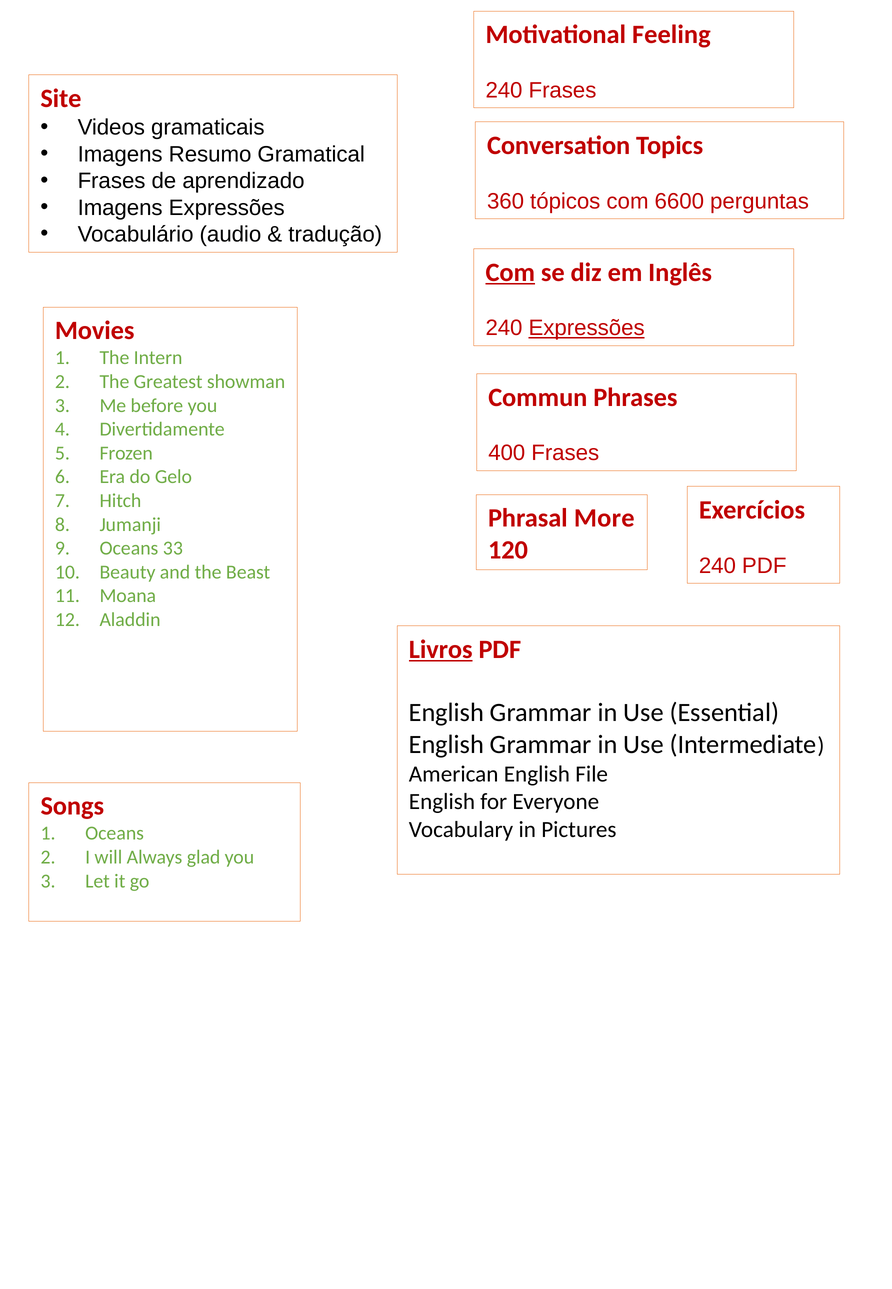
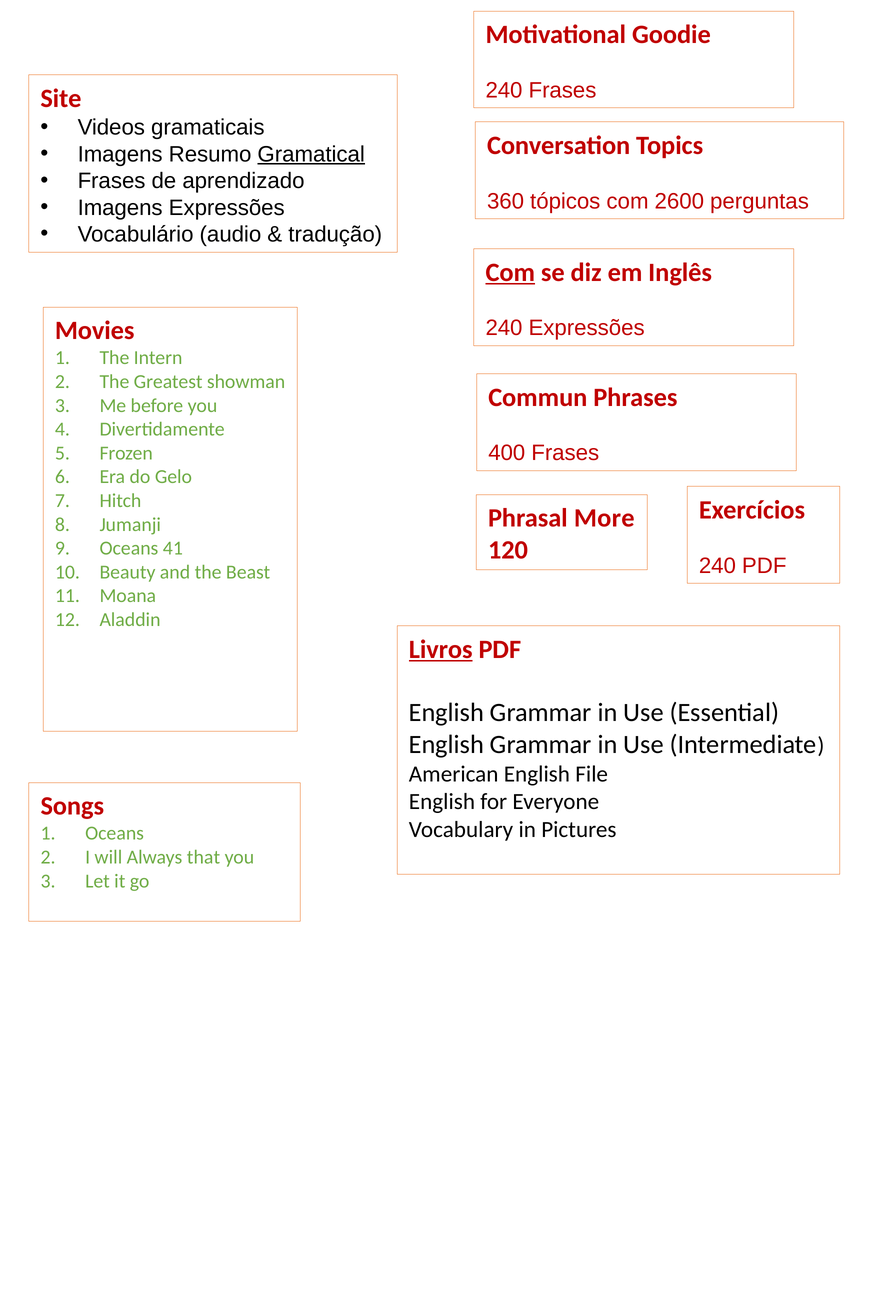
Feeling: Feeling -> Goodie (671, 35)
Gramatical underline: none -> present (311, 154)
6600: 6600 -> 2600 (679, 201)
Expressões underline: present -> none (587, 328)
33: 33 -> 41 (173, 548)
glad: glad -> that (203, 857)
